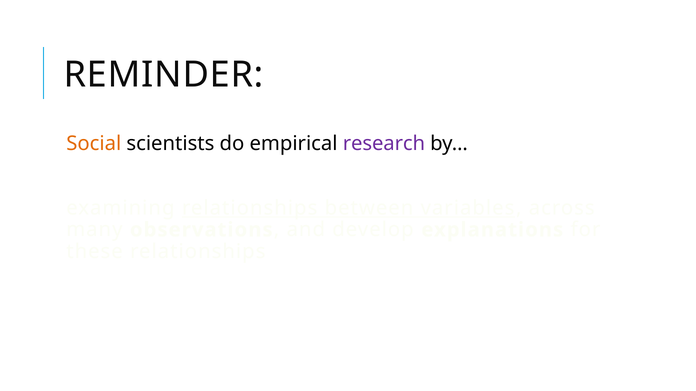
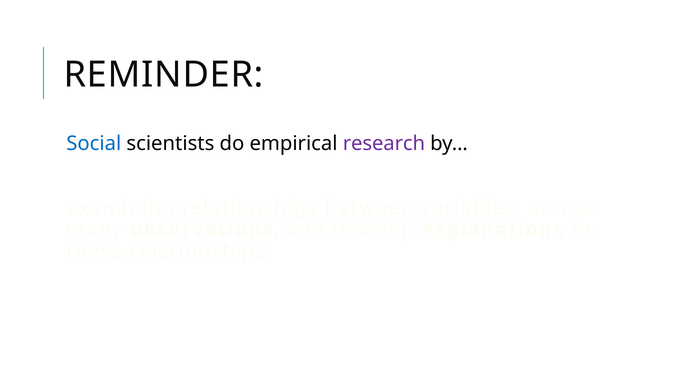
Social colour: orange -> blue (94, 144)
